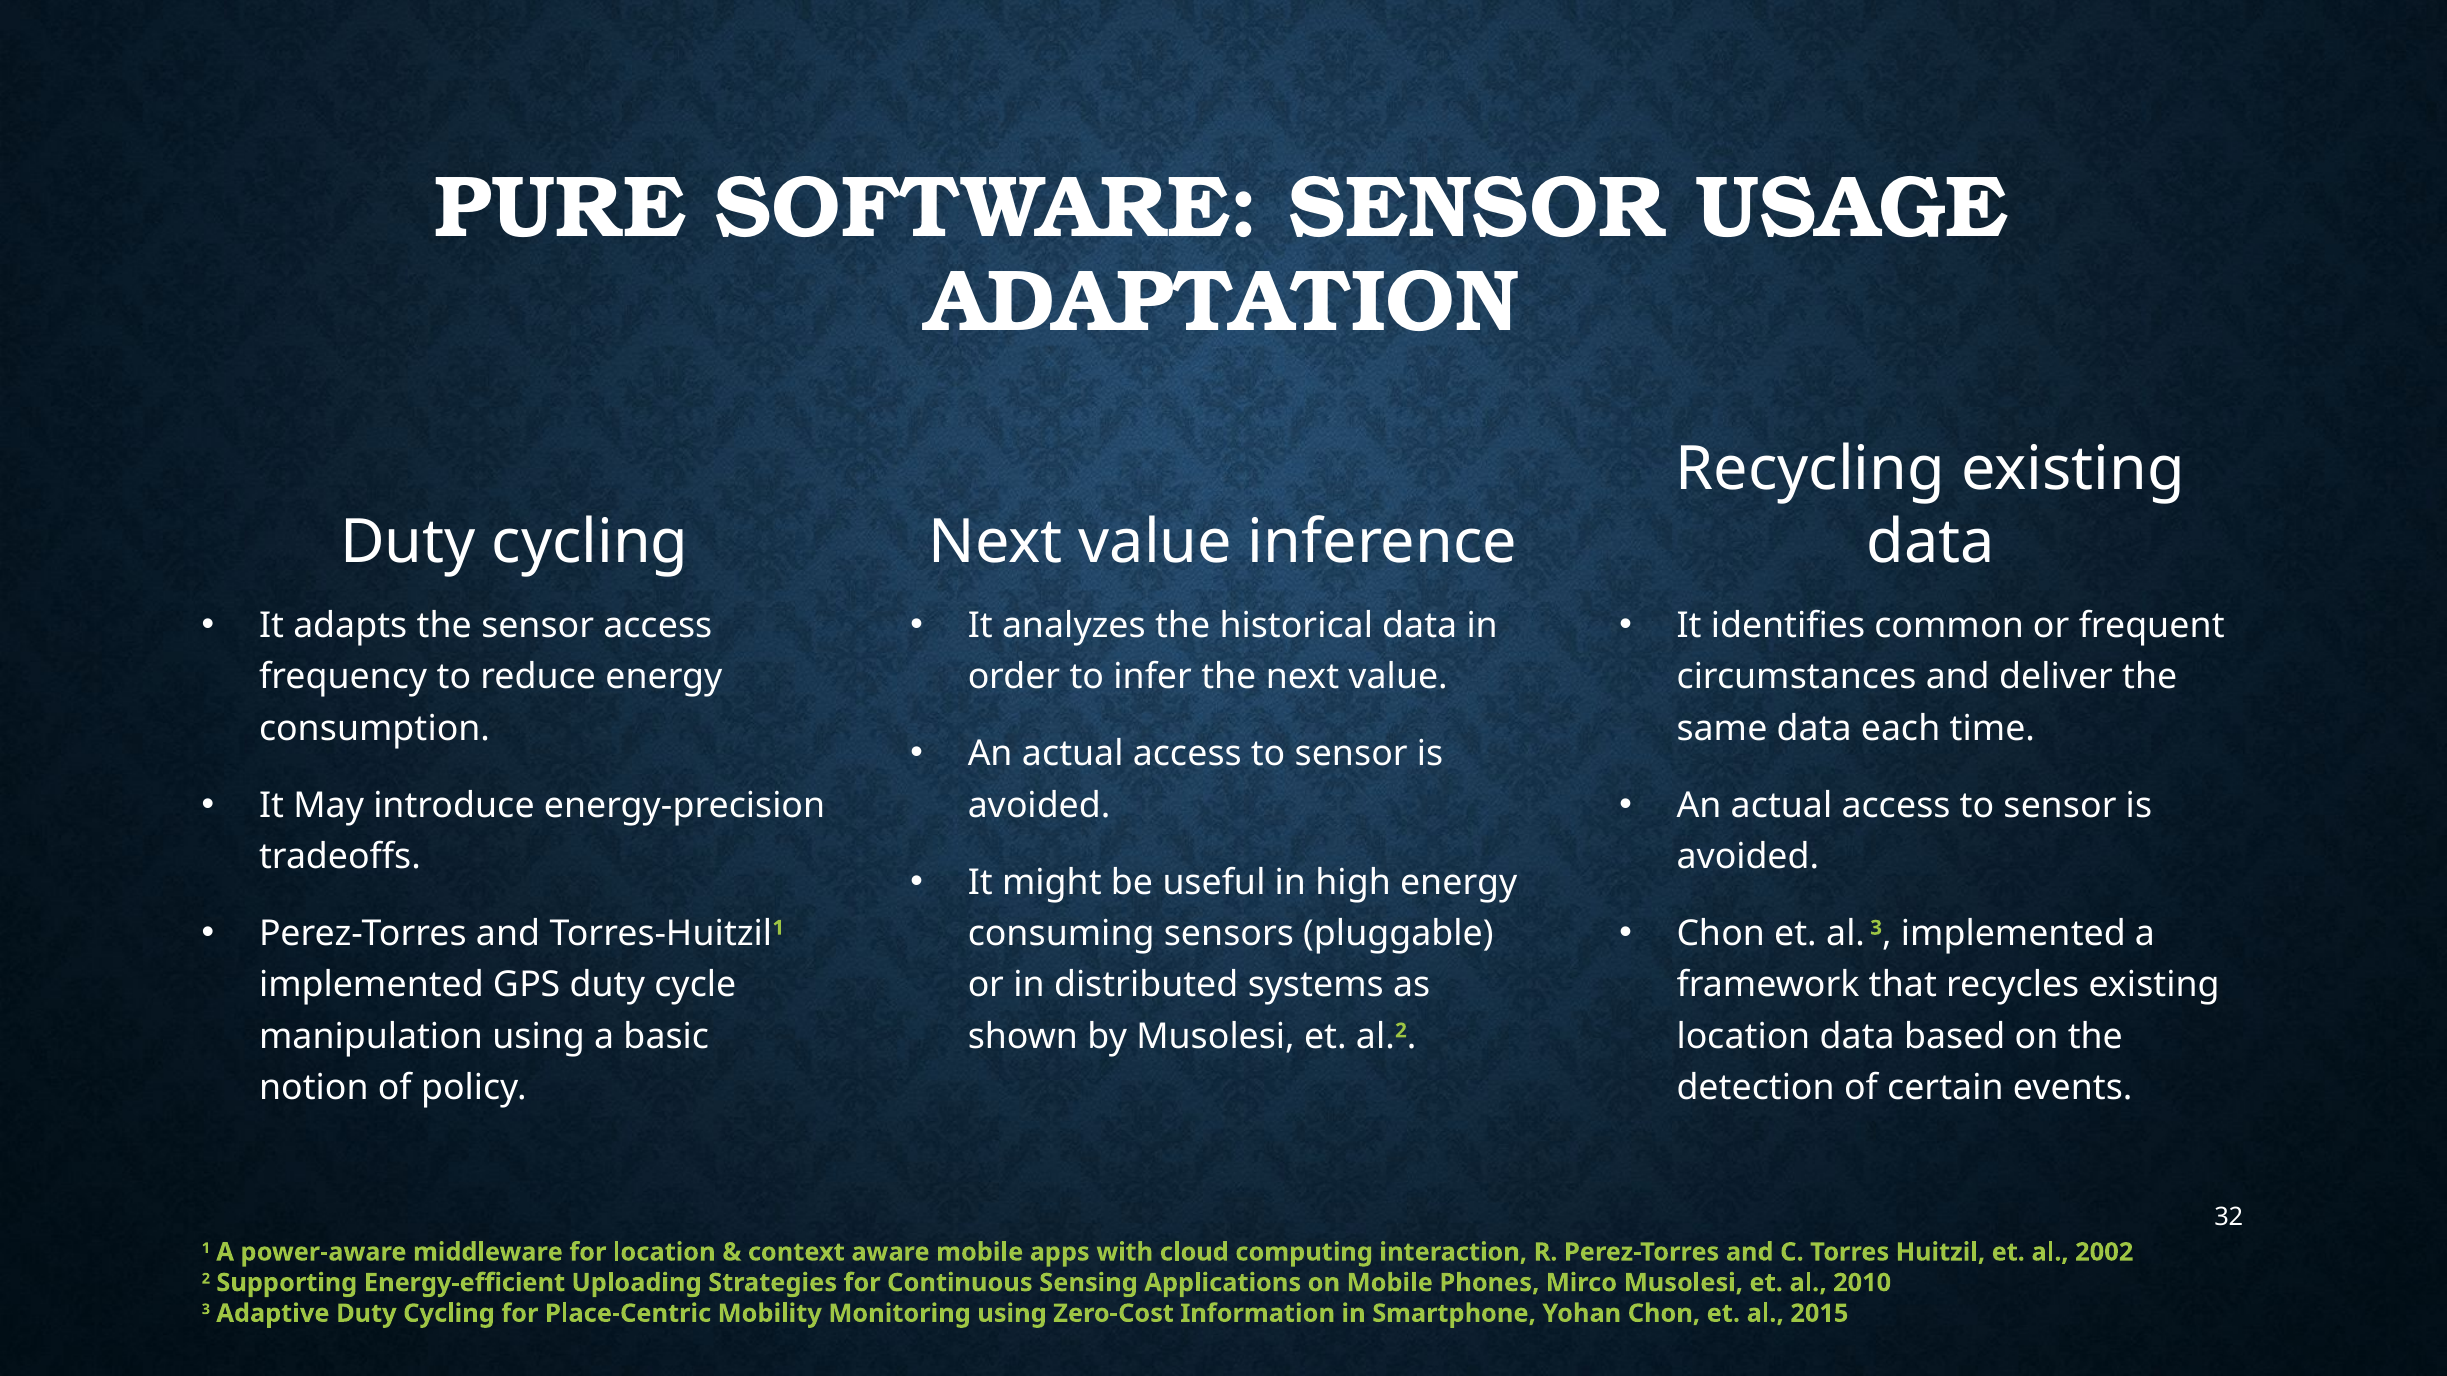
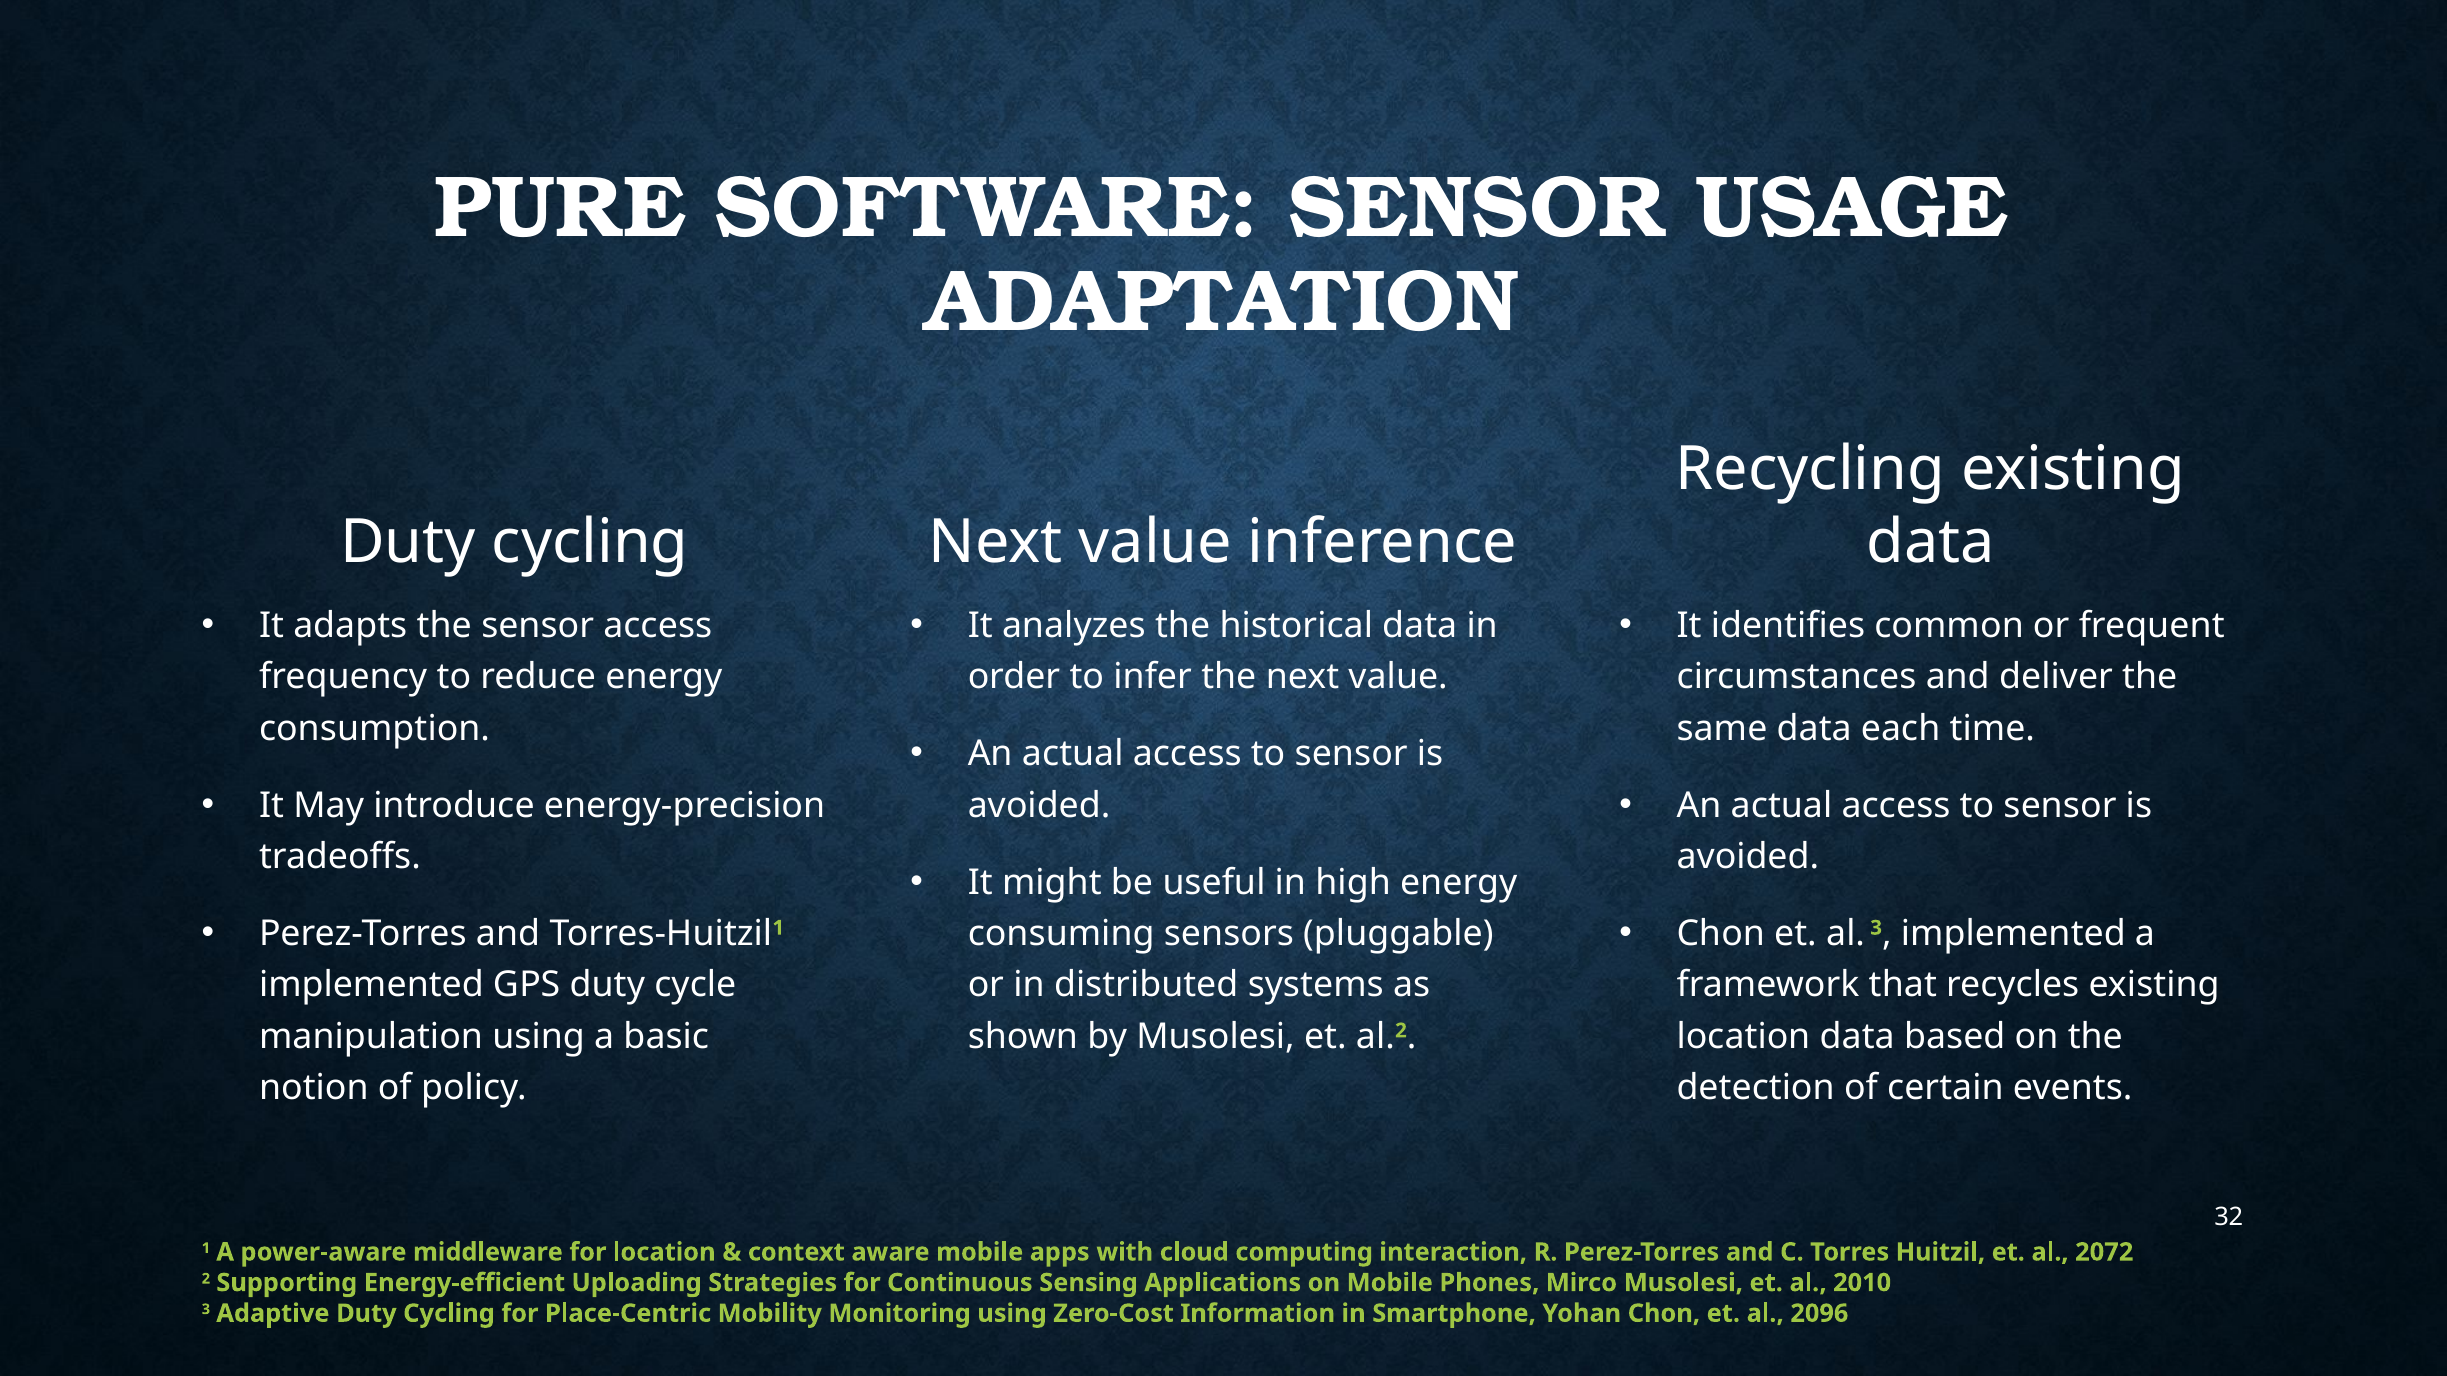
2002: 2002 -> 2072 (2104, 1252)
2015: 2015 -> 2096 (1819, 1314)
